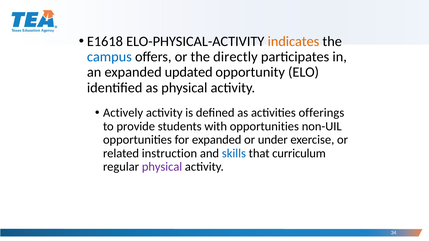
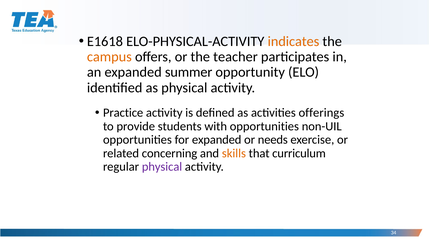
campus colour: blue -> orange (109, 57)
directly: directly -> teacher (235, 57)
updated: updated -> summer (189, 72)
Actively: Actively -> Practice (123, 113)
under: under -> needs (273, 140)
instruction: instruction -> concerning (170, 153)
skills colour: blue -> orange (234, 153)
